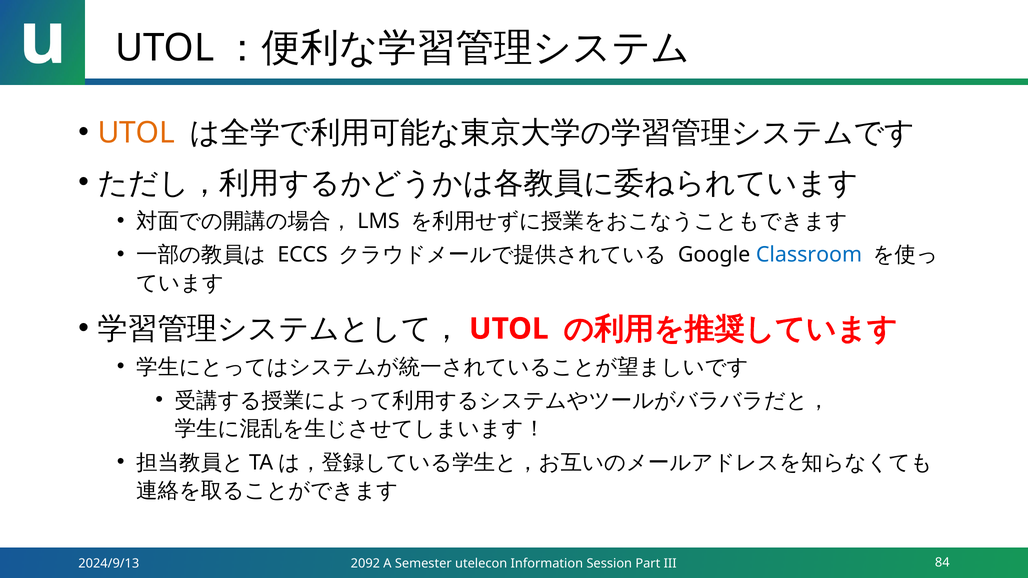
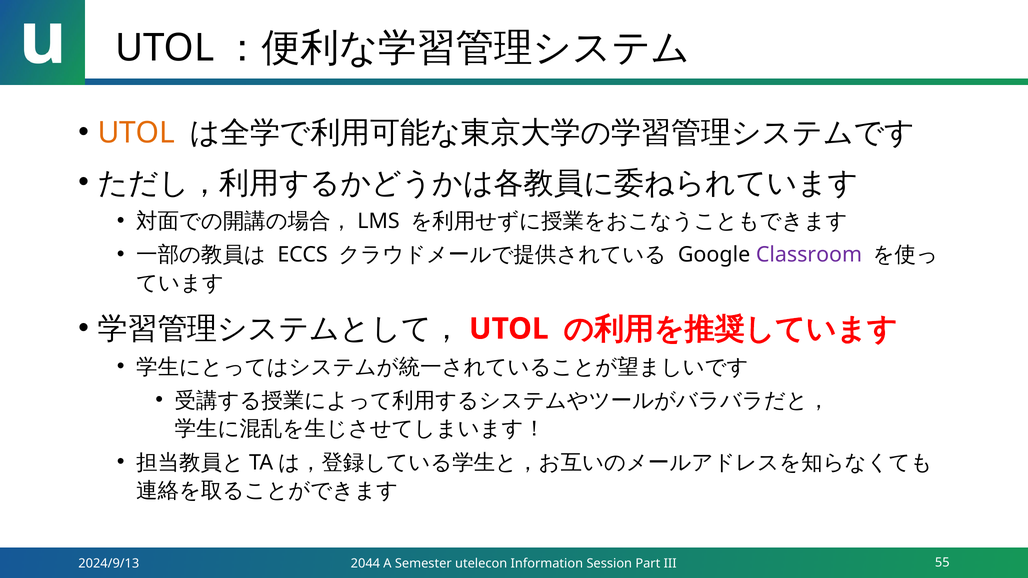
Classroom colour: blue -> purple (809, 255)
2092: 2092 -> 2044 (365, 564)
84: 84 -> 55 (942, 563)
